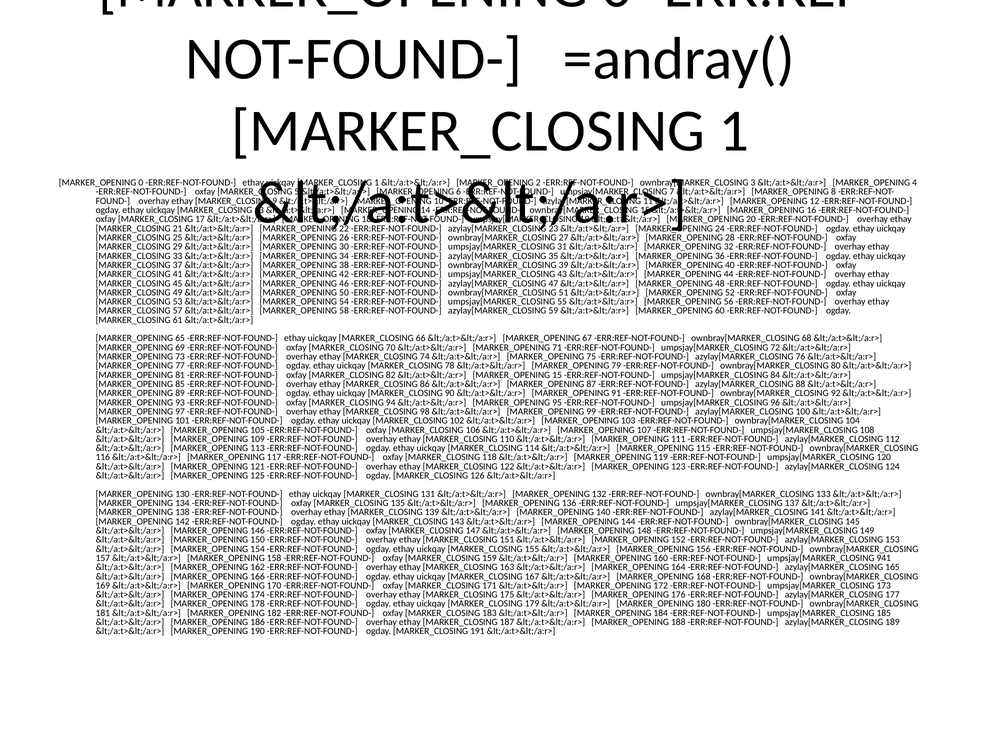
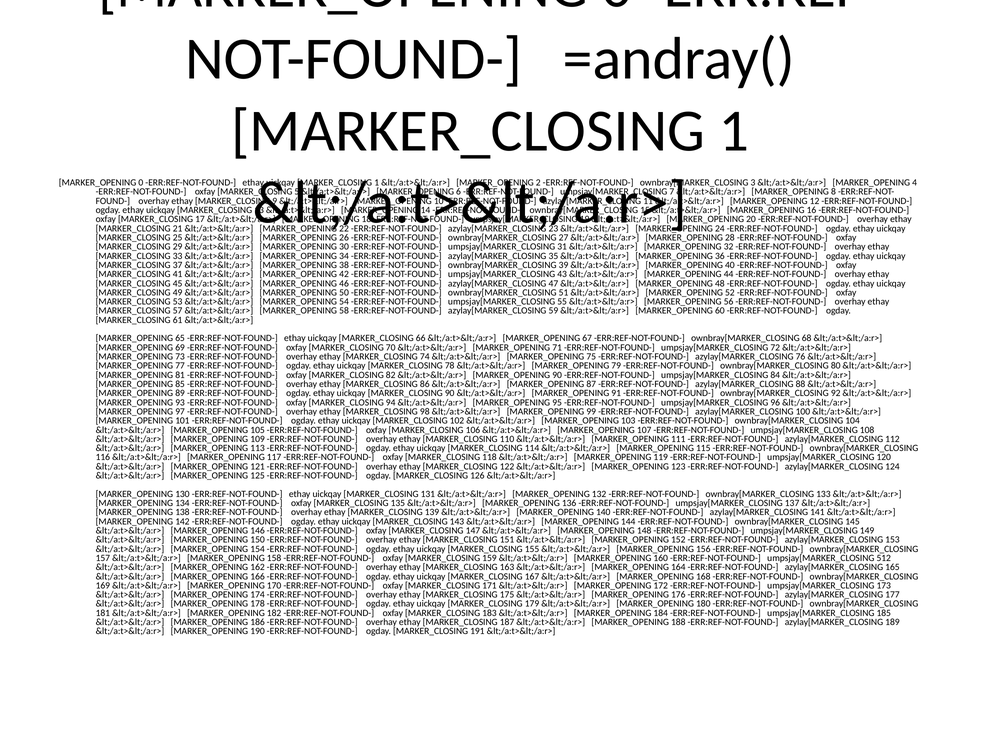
MARKER_OPENING 15: 15 -> 90 (557, 375)
941: 941 -> 512 (884, 558)
